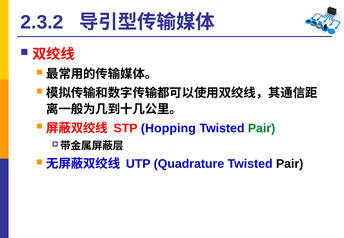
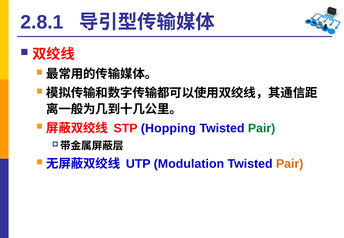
2.3.2: 2.3.2 -> 2.8.1 (42, 22)
Quadrature: Quadrature -> Modulation (189, 164)
Pair colour: black -> orange (290, 164)
